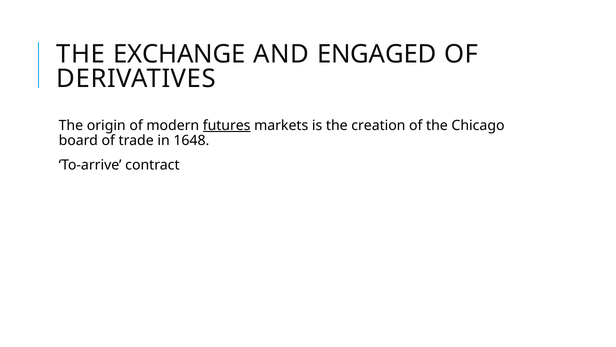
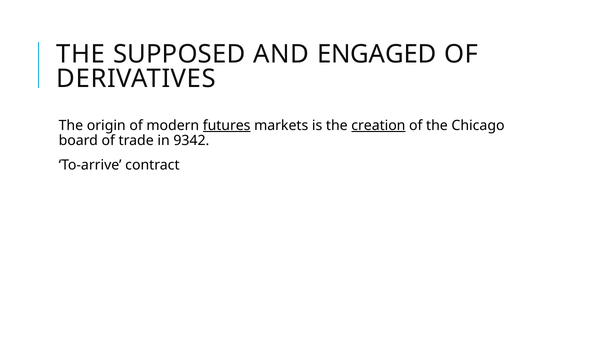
EXCHANGE: EXCHANGE -> SUPPOSED (179, 54)
creation underline: none -> present (378, 125)
1648: 1648 -> 9342 (191, 141)
